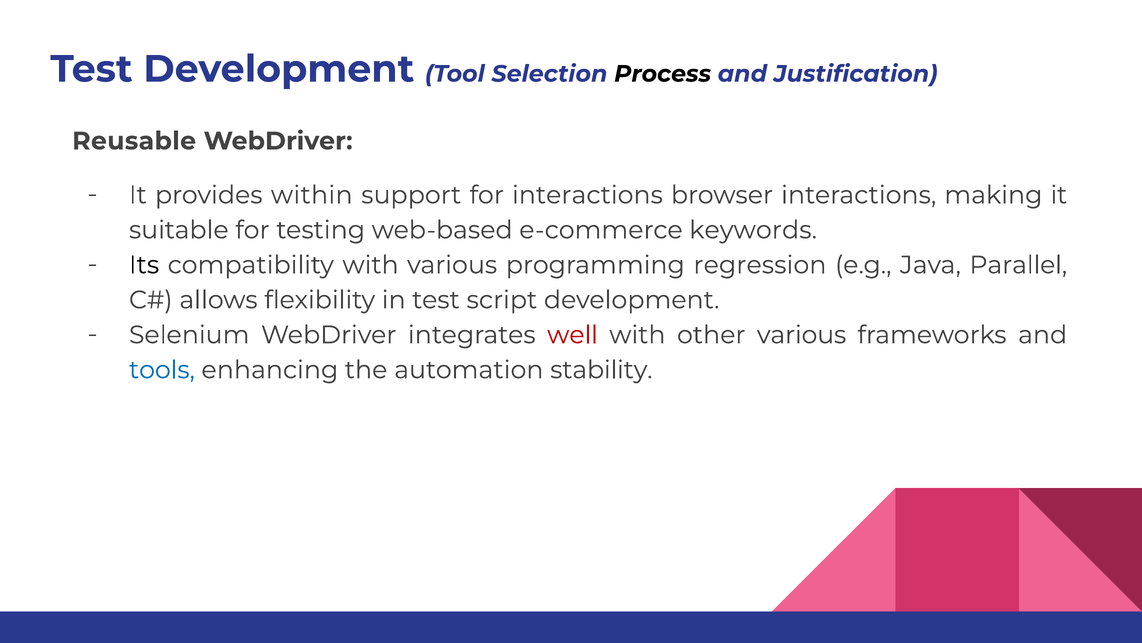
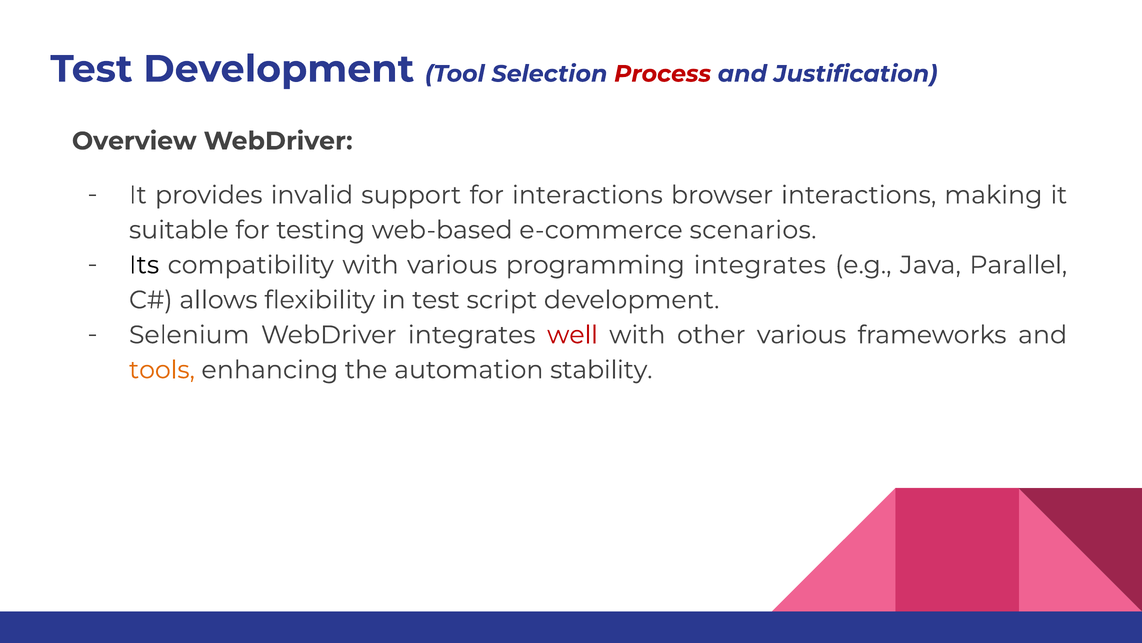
Process colour: black -> red (663, 74)
Reusable: Reusable -> Overview (134, 141)
within: within -> invalid (312, 195)
keywords: keywords -> scenarios (753, 230)
programming regression: regression -> integrates (760, 265)
tools colour: blue -> orange (162, 370)
